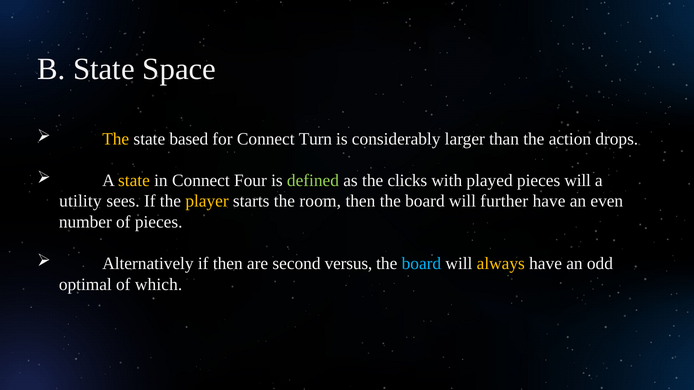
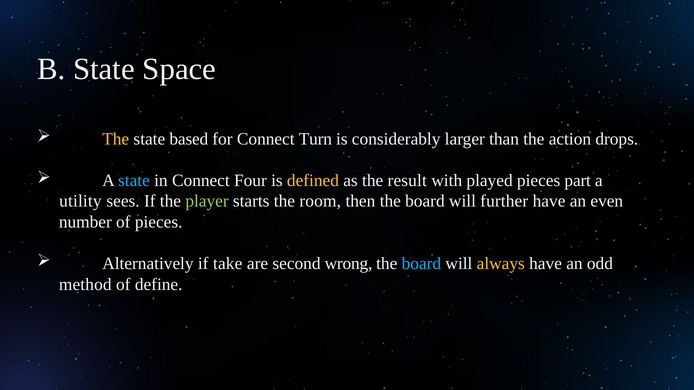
state colour: yellow -> light blue (134, 181)
defined colour: light green -> yellow (313, 181)
clicks: clicks -> result (407, 181)
pieces will: will -> part (578, 181)
player colour: yellow -> light green (207, 201)
if then: then -> take (228, 264)
versus: versus -> wrong (349, 264)
optimal: optimal -> method (85, 285)
which: which -> define (159, 285)
